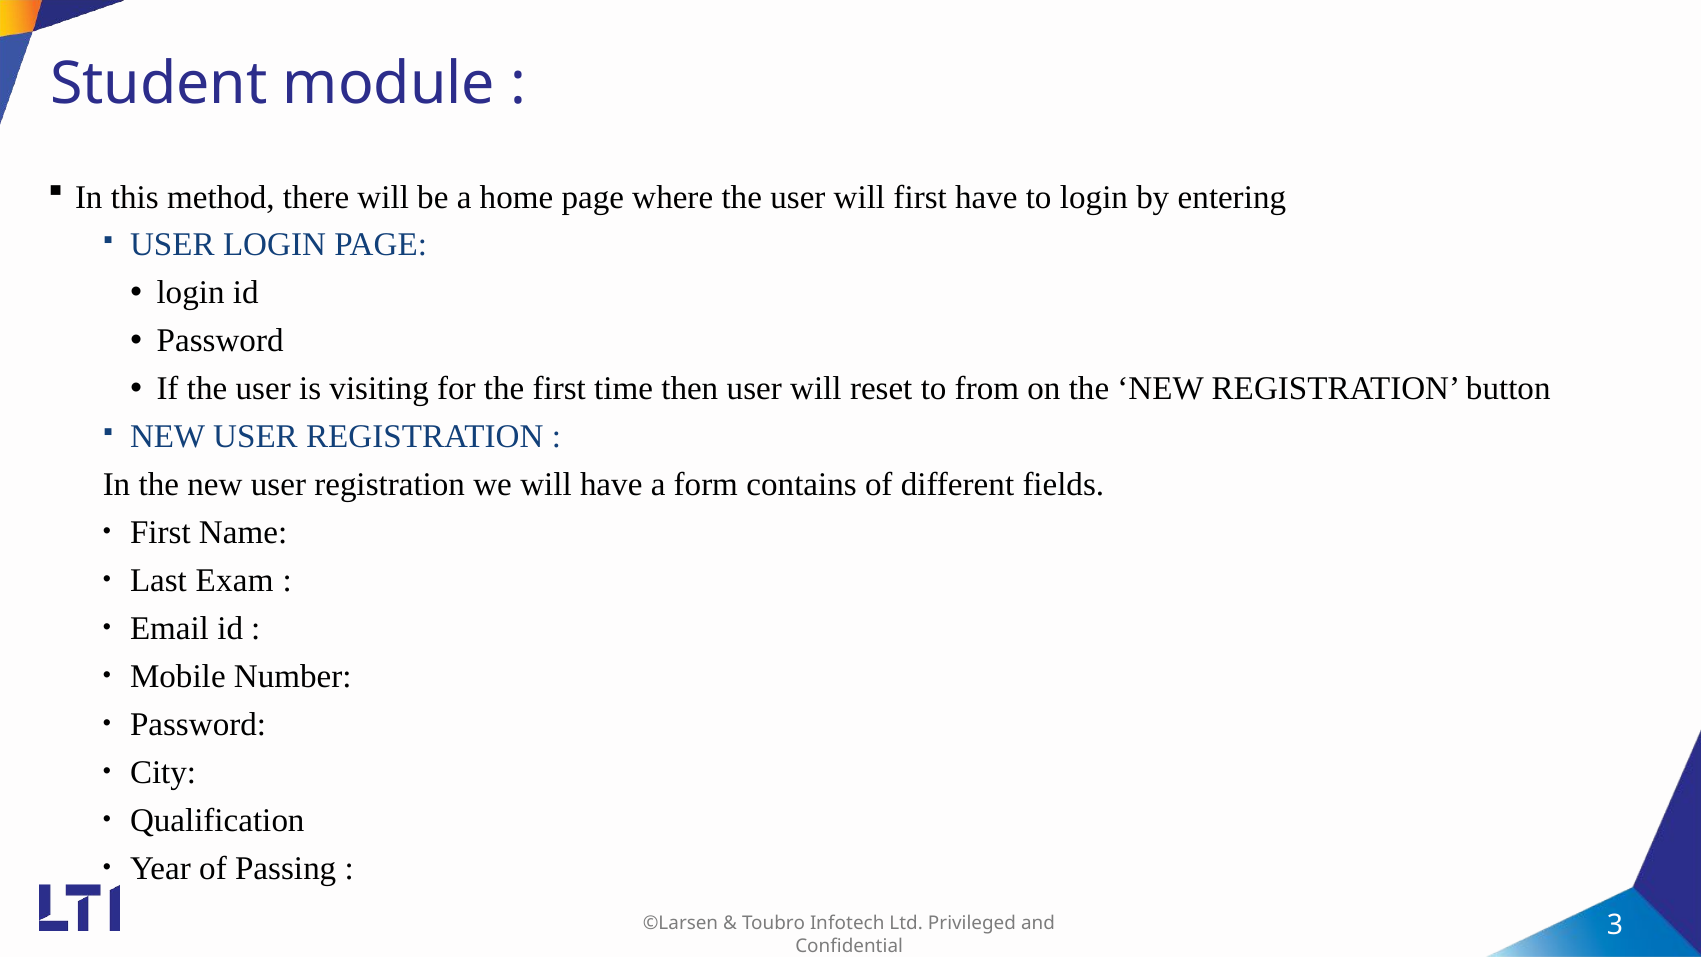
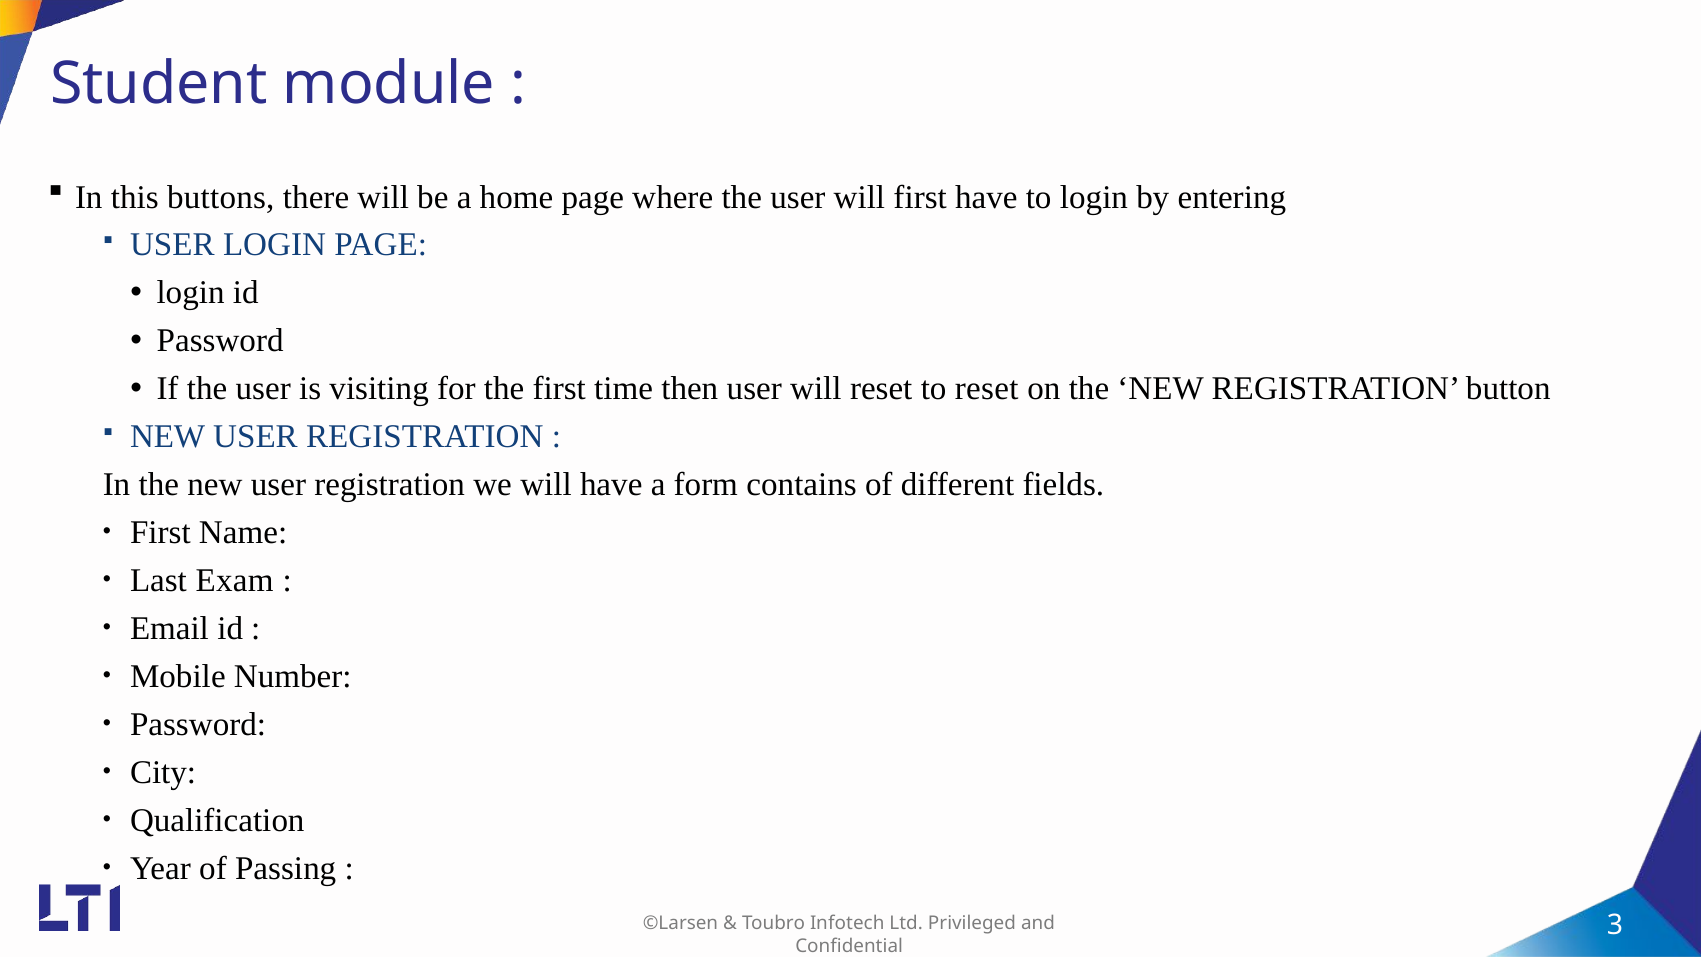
method: method -> buttons (221, 197)
to from: from -> reset (987, 389)
